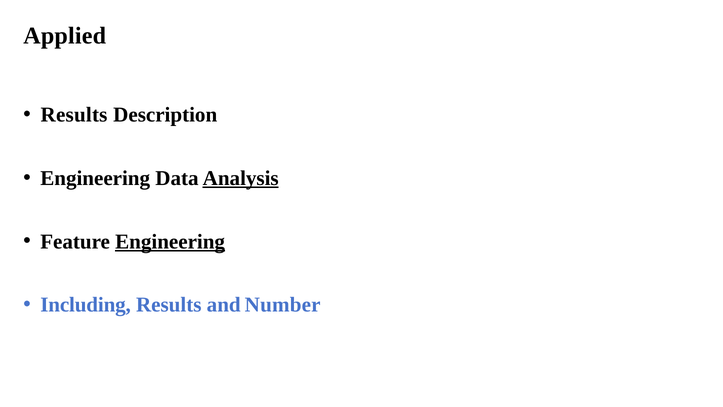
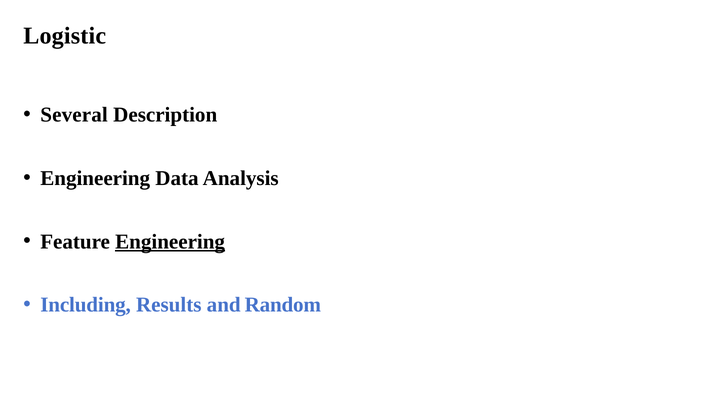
Applied: Applied -> Logistic (65, 36)
Results: Results -> Several (74, 115)
Analysis underline: present -> none (241, 178)
Number: Number -> Random (283, 305)
